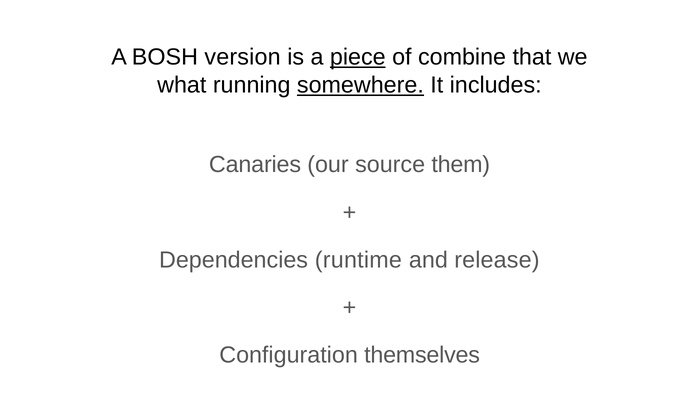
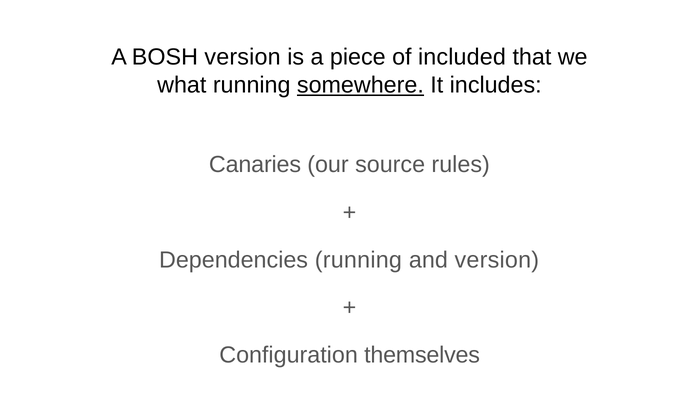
piece underline: present -> none (358, 57)
combine: combine -> included (462, 57)
them: them -> rules (461, 165)
Dependencies runtime: runtime -> running (358, 260)
and release: release -> version (497, 260)
